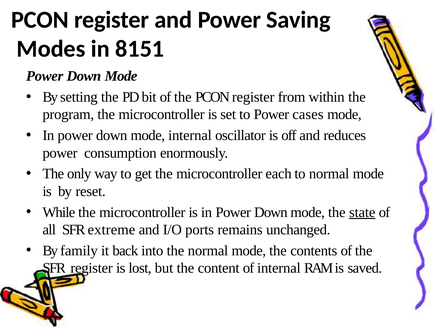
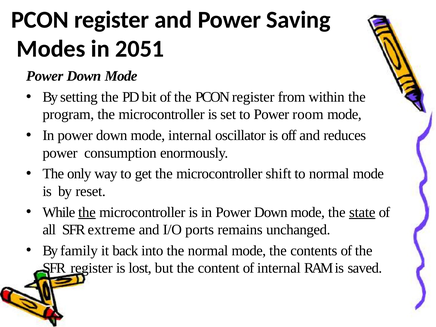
8151: 8151 -> 2051 (140, 49)
cases: cases -> room (308, 115)
each: each -> shift (278, 174)
the underline: none -> present (87, 212)
